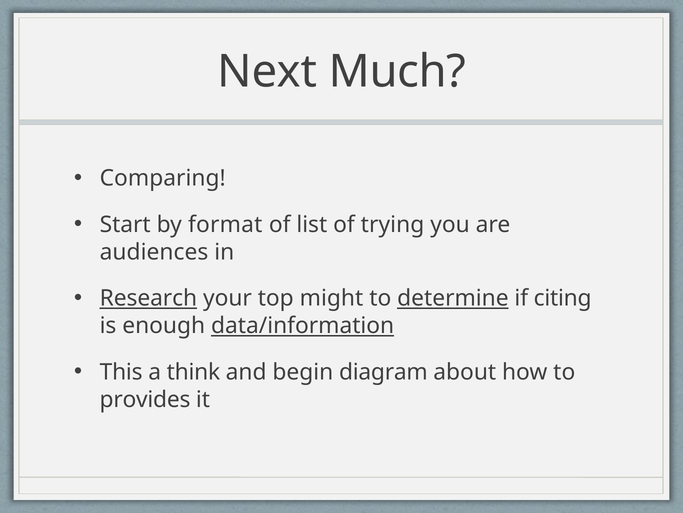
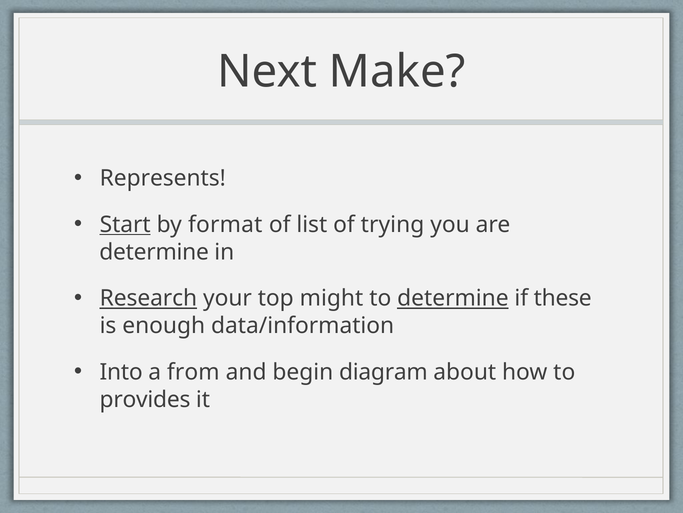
Much: Much -> Make (397, 71)
Comparing: Comparing -> Represents (163, 178)
Start underline: none -> present (125, 224)
audiences: audiences -> determine (154, 252)
citing: citing -> these (563, 298)
data/information underline: present -> none (303, 325)
This: This -> Into (121, 372)
think: think -> from (193, 372)
